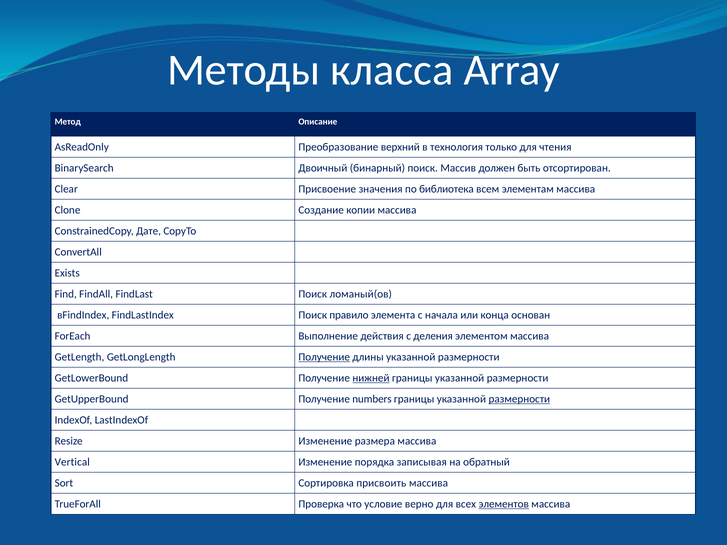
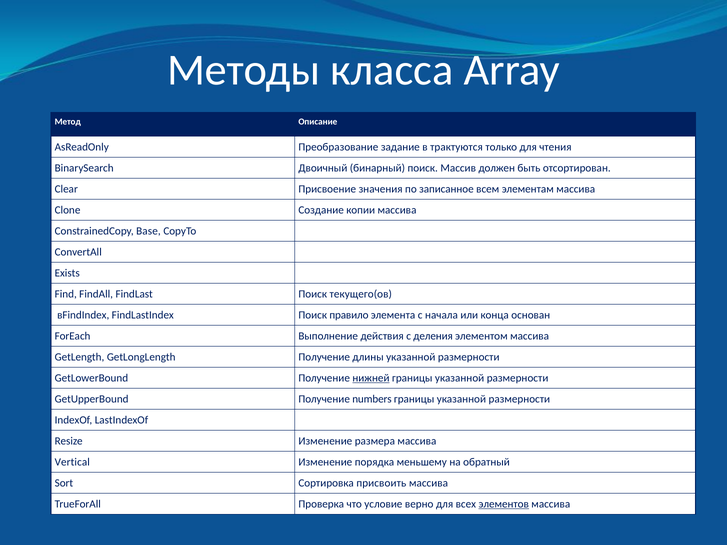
верхний: верхний -> задание (400, 147)
технология: технология -> трактуются (456, 147)
библиотека: библиотека -> записанное (446, 189)
Дате: Дате -> Base (148, 231)
ломаный(ов: ломаный(ов -> текущего(ов (361, 294)
Получение underline: present -> none (324, 357)
размерности underline: present -> none (519, 399)
записывая: записывая -> меньшему (422, 462)
